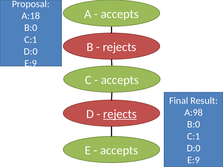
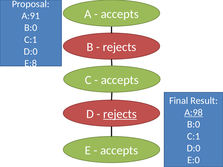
A:18: A:18 -> A:91 (31, 16)
E:9: E:9 -> E:8 (31, 63)
A:98 underline: none -> present (194, 113)
E:9: E:9 -> E:0 (194, 160)
